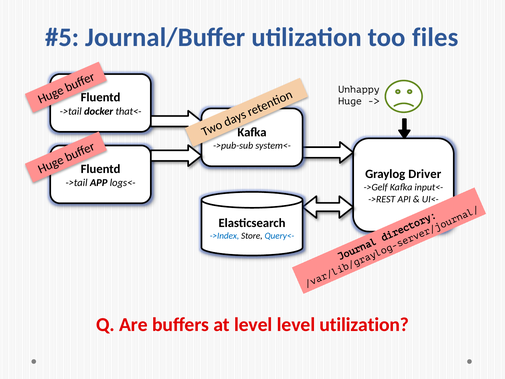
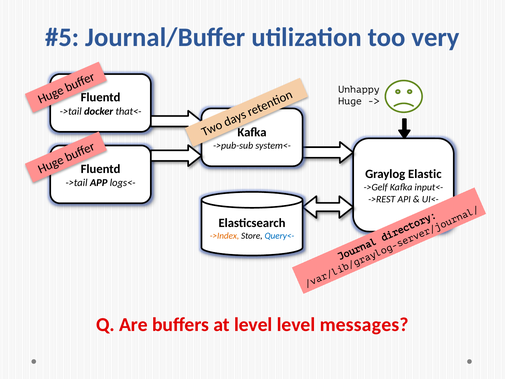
files: files -> very (435, 37)
Driver: Driver -> Elastic (425, 174)
->Index colour: blue -> orange (224, 236)
level utilization: utilization -> messages (364, 325)
